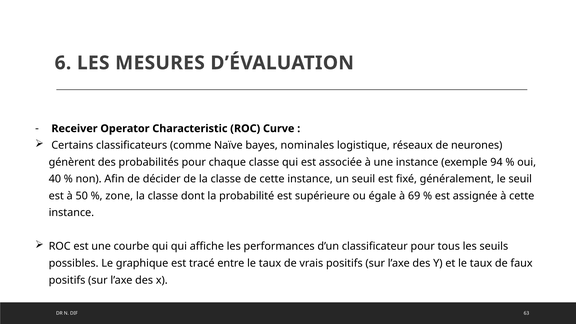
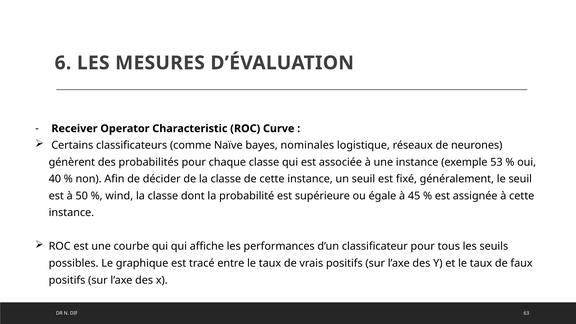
94: 94 -> 53 (496, 162)
zone: zone -> wind (119, 196)
69: 69 -> 45 (414, 196)
